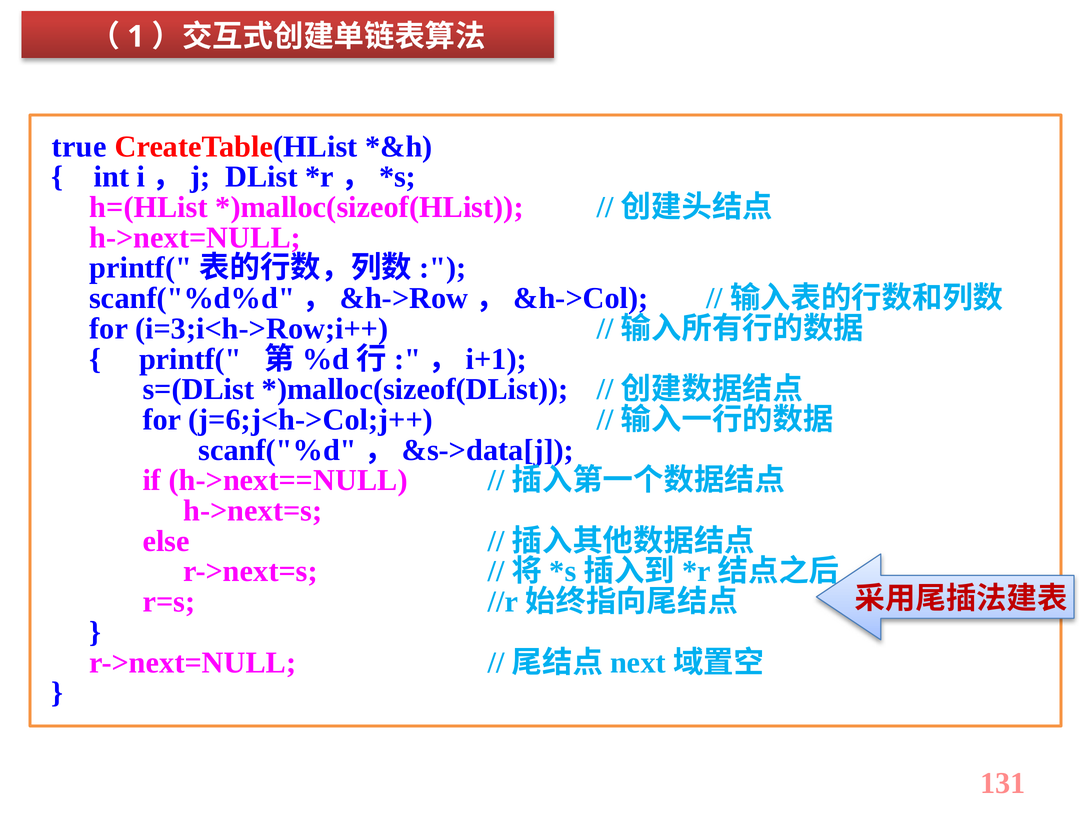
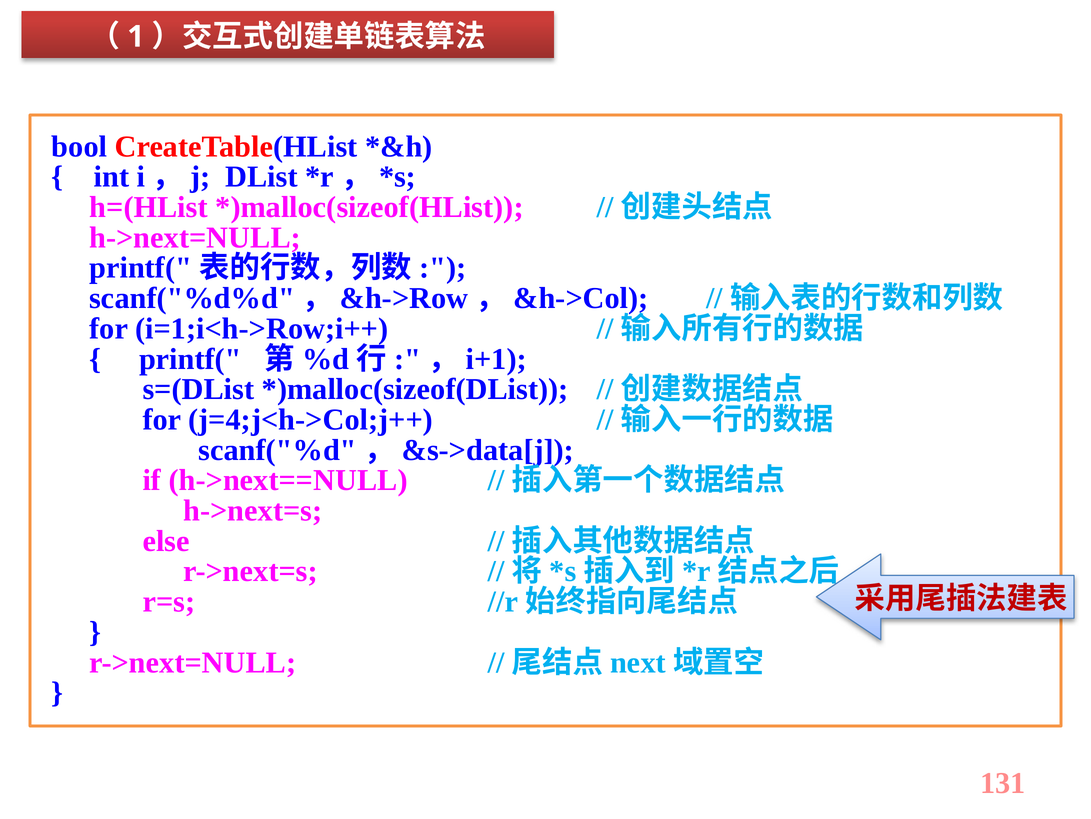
true: true -> bool (79, 146)
i=3;i<h->Row;i++: i=3;i<h->Row;i++ -> i=1;i<h->Row;i++ (262, 328)
j=6;j<h->Col;j++: j=6;j<h->Col;j++ -> j=4;j<h->Col;j++ (311, 419)
